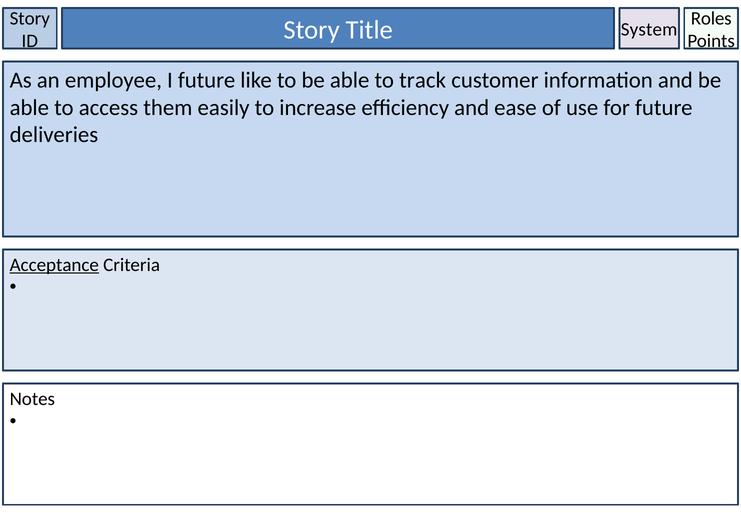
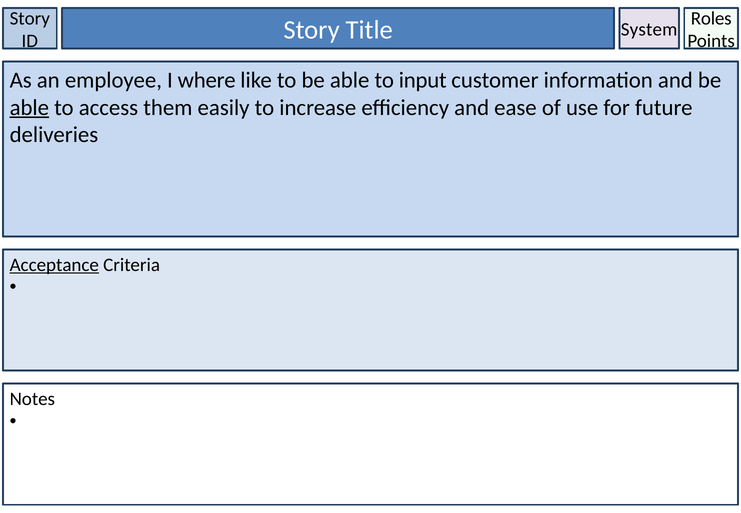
I future: future -> where (207, 80)
track: track -> input (423, 80)
able underline: none -> present (29, 108)
